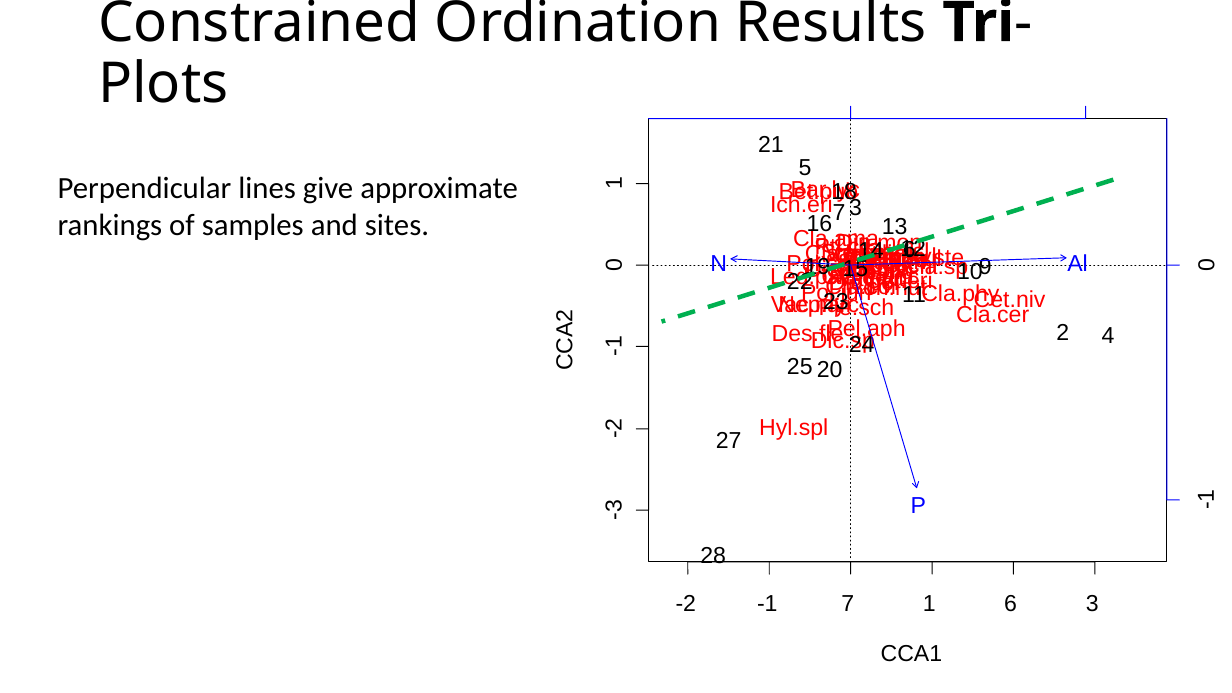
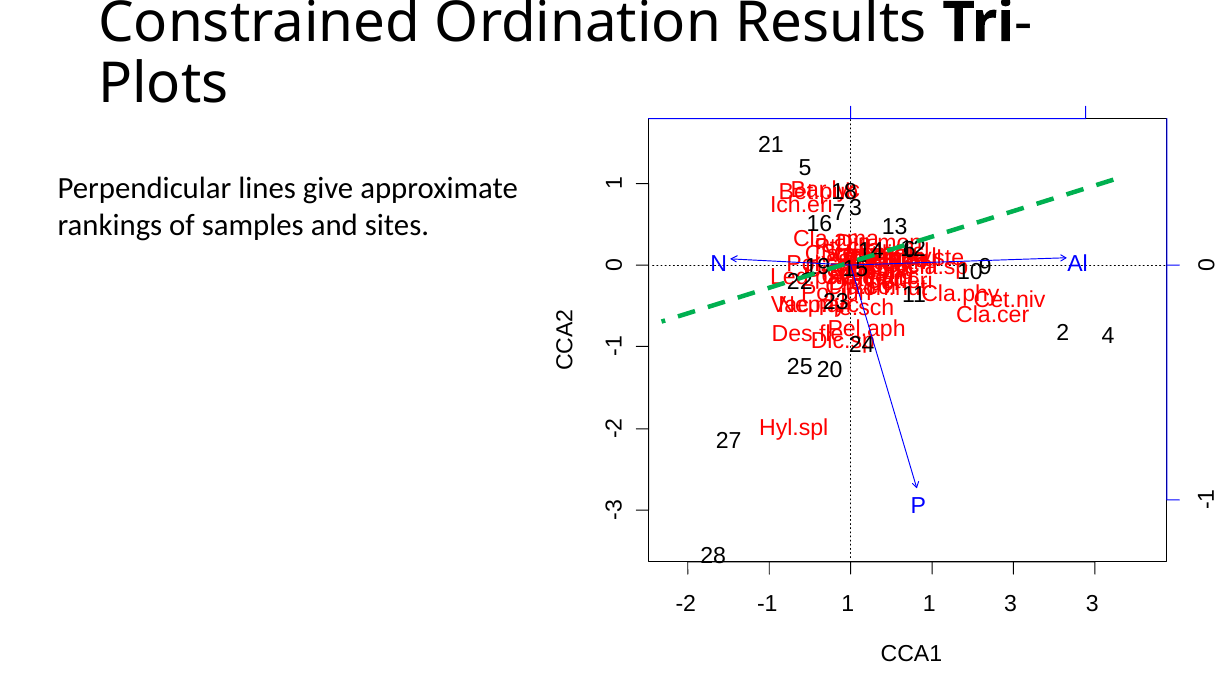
-1 7: 7 -> 1 (848, 604)
1 6: 6 -> 3 (1011, 604)
